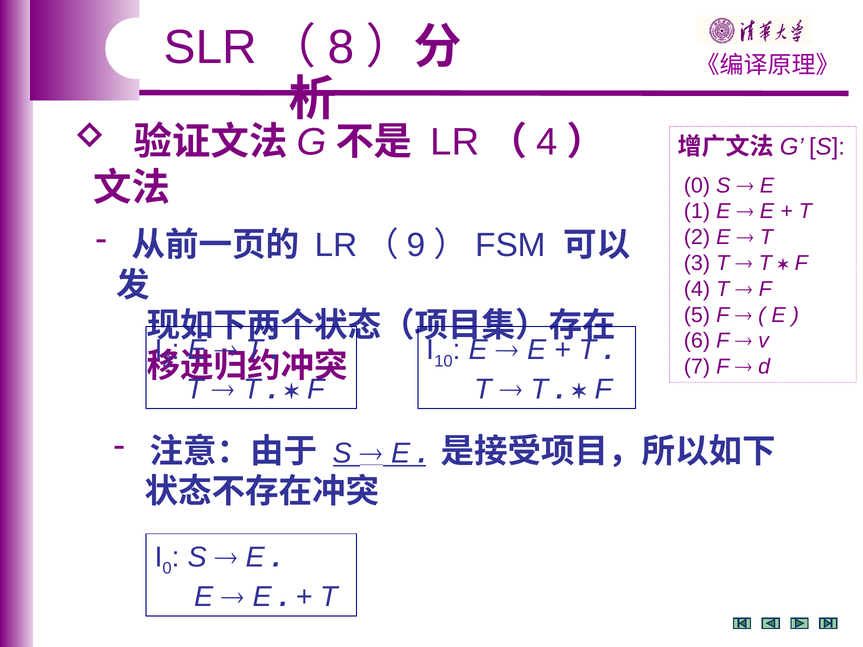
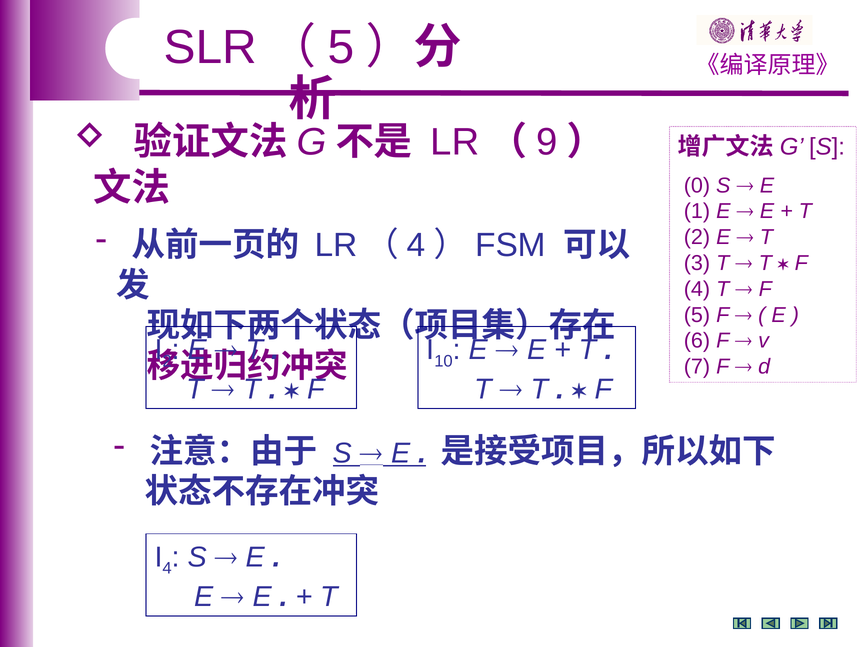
8: 8 -> 5 (341, 48)
4: 4 -> 9 (547, 142)
9: 9 -> 4 (416, 245)
0: 0 -> 4 (167, 569)
